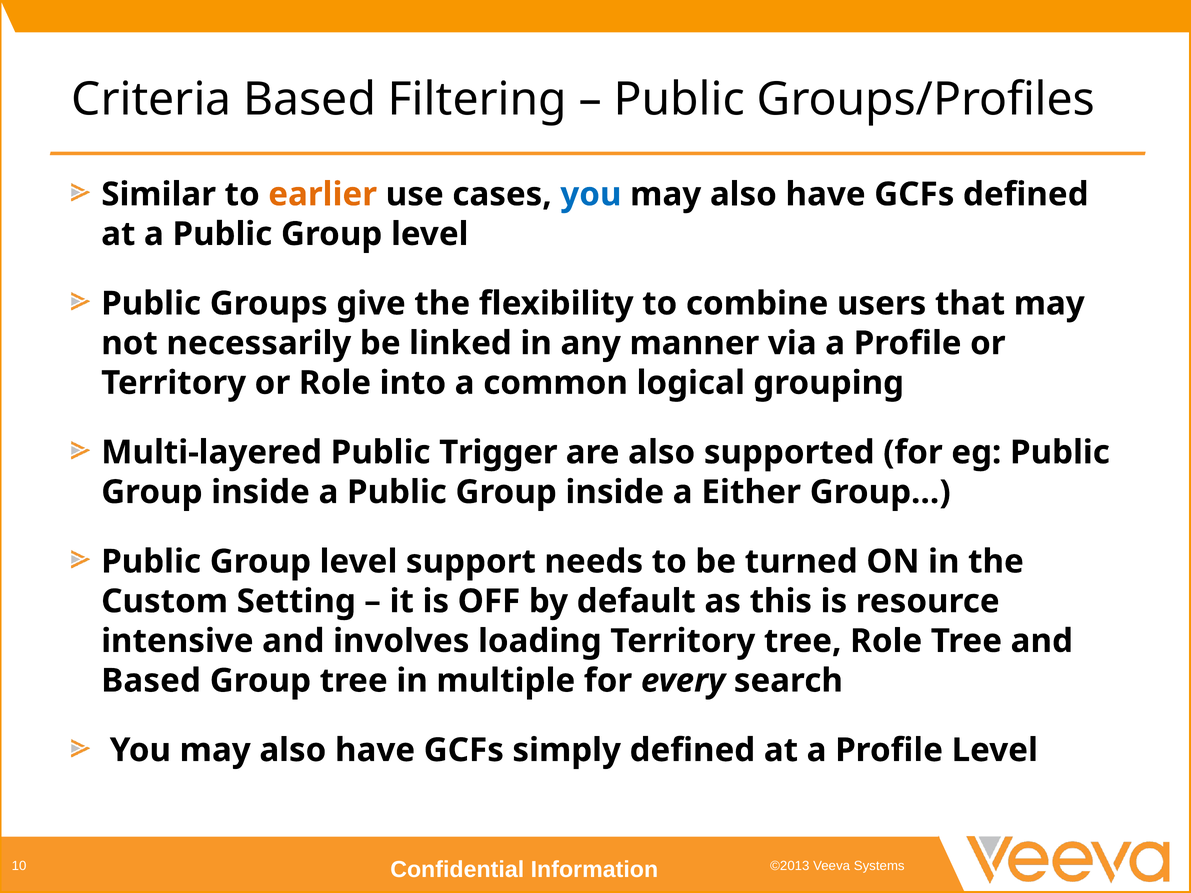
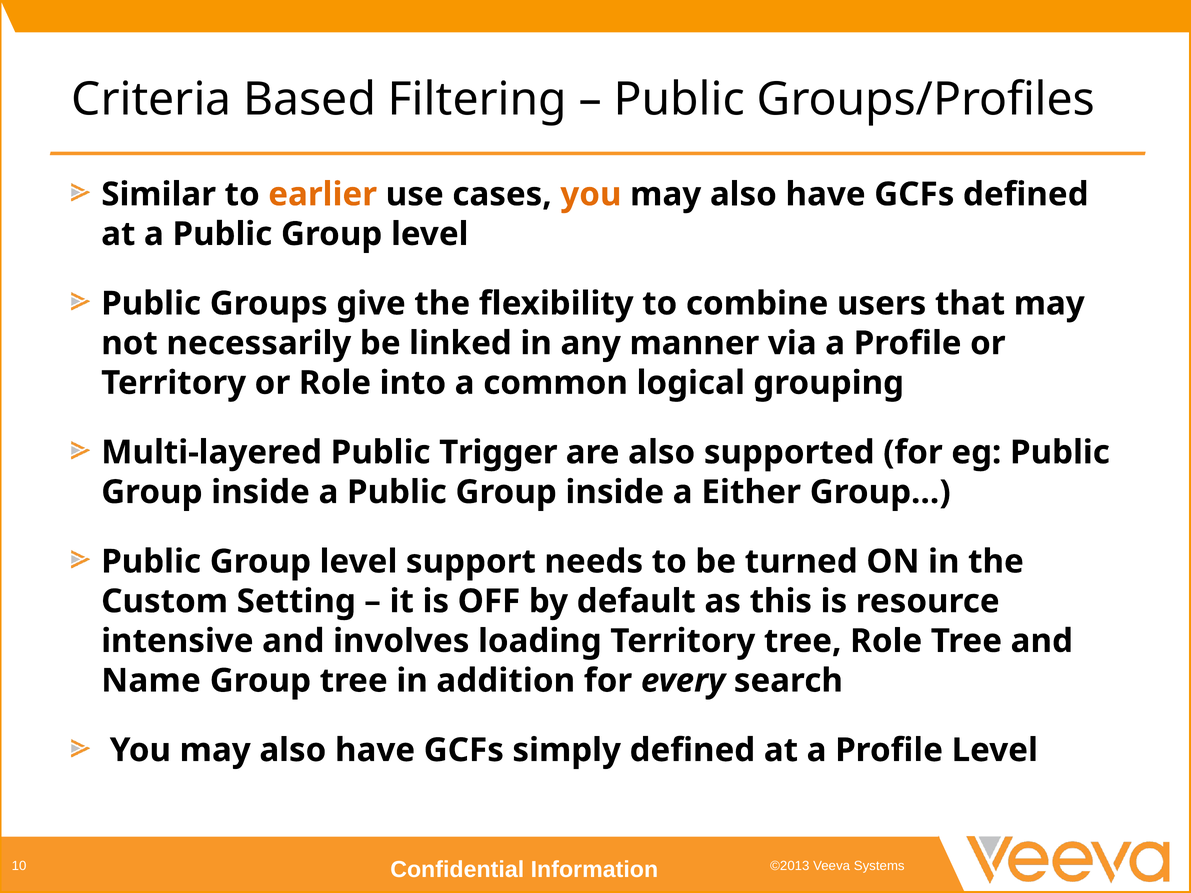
you colour: blue -> orange (591, 194)
Based: Based -> Name (151, 681)
multiple: multiple -> addition (506, 681)
